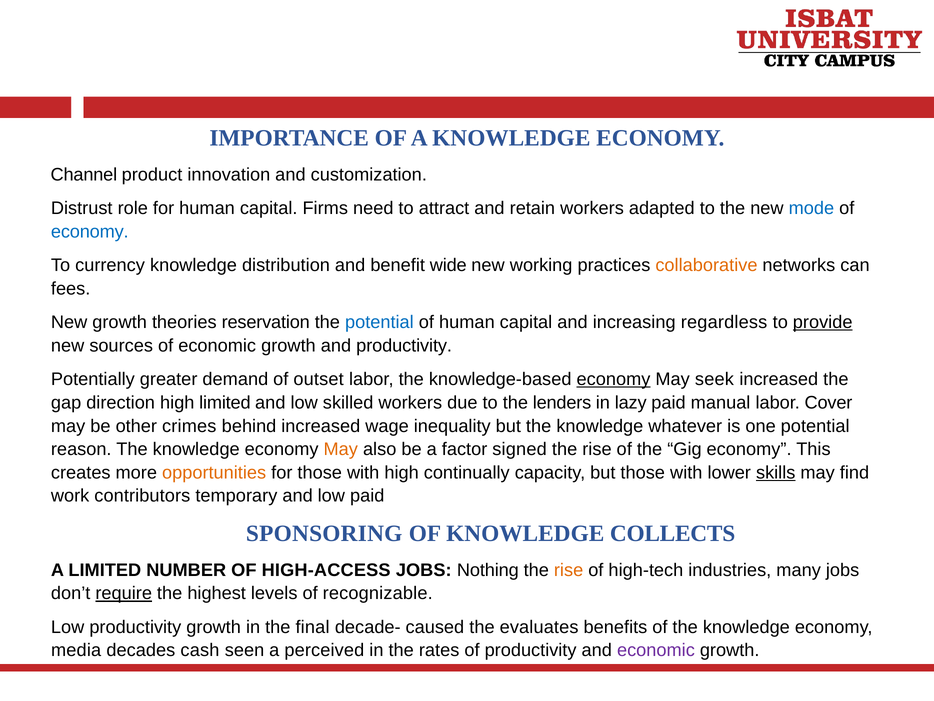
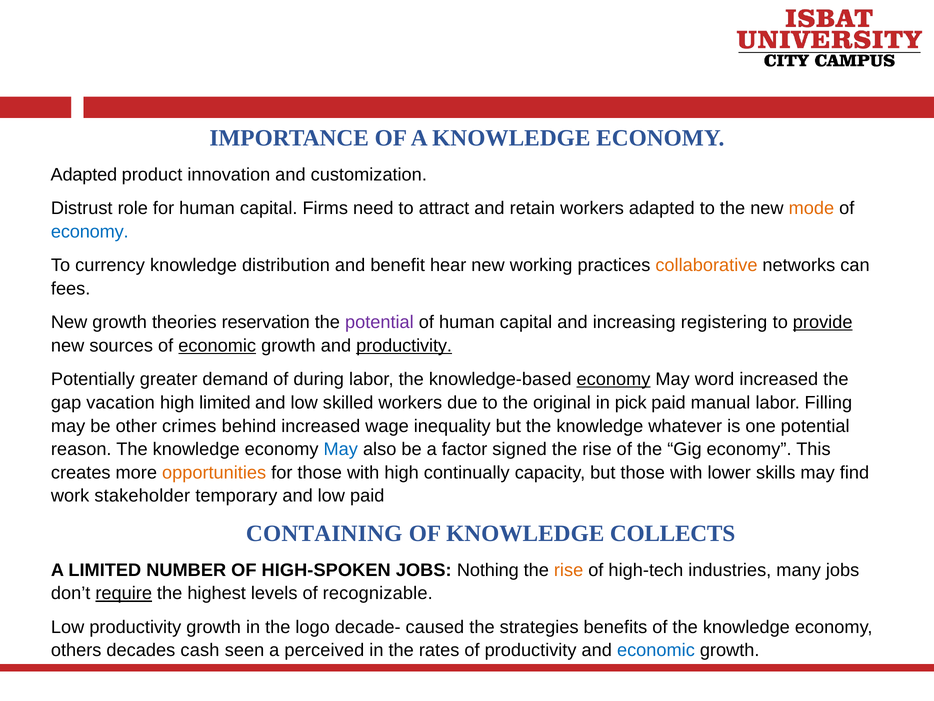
Channel: Channel -> Adapted (84, 174)
mode colour: blue -> orange (811, 208)
wide: wide -> hear (448, 265)
potential colour: blue -> purple (379, 322)
regardless: regardless -> registering (724, 322)
economic underline: none -> present (217, 345)
productivity underline: none -> present (404, 345)
outset: outset -> during (319, 379)
seek: seek -> word (715, 379)
direction: direction -> vacation (121, 402)
lenders: lenders -> original (562, 402)
lazy: lazy -> pick (631, 402)
Cover: Cover -> Filling (828, 402)
May colour: orange -> blue (341, 449)
skills underline: present -> none (776, 472)
contributors: contributors -> stakeholder (142, 496)
SPONSORING: SPONSORING -> CONTAINING (324, 533)
HIGH-ACCESS: HIGH-ACCESS -> HIGH-SPOKEN (326, 570)
final: final -> logo (313, 627)
evaluates: evaluates -> strategies (539, 627)
media: media -> others (76, 650)
economic colour: purple -> blue (656, 650)
